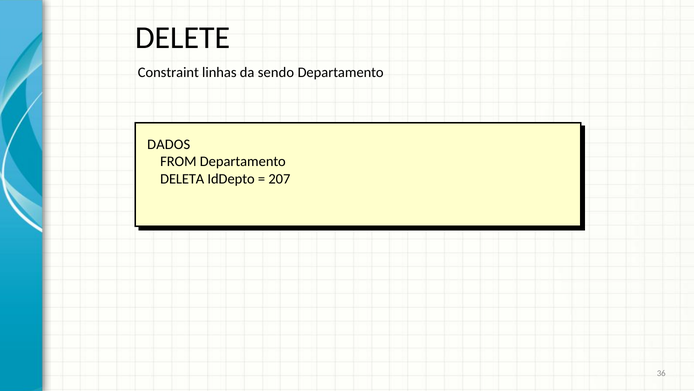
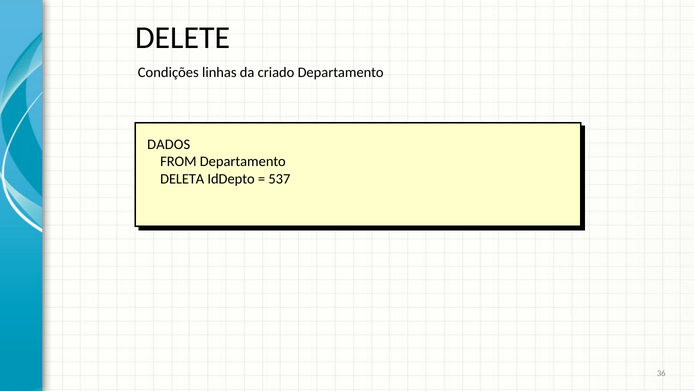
Constraint: Constraint -> Condições (168, 72)
sendo: sendo -> criado (276, 72)
207: 207 -> 537 (279, 179)
